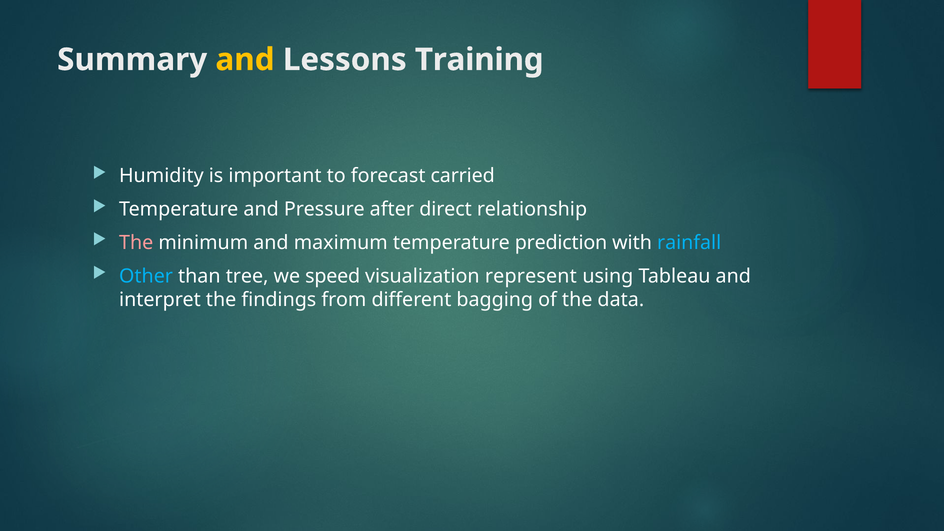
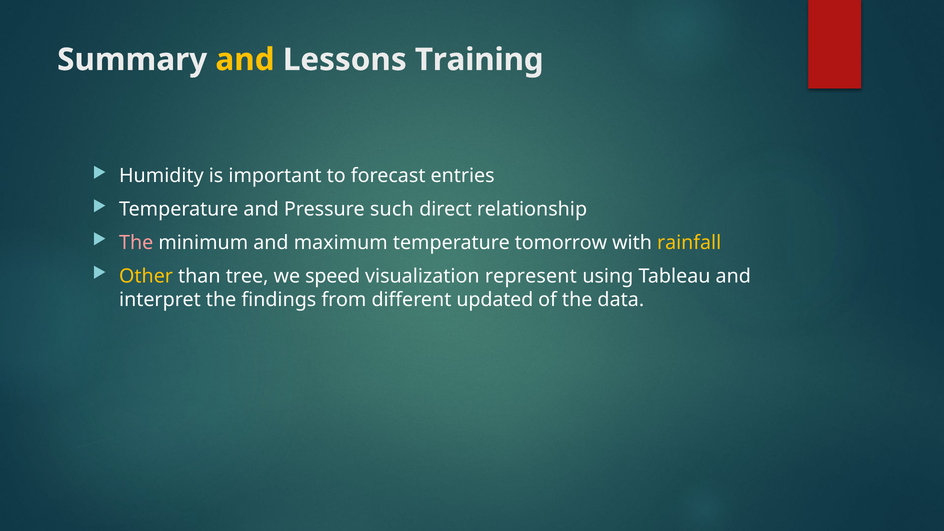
carried: carried -> entries (463, 176)
after: after -> such (392, 209)
prediction: prediction -> tomorrow (561, 243)
rainfall colour: light blue -> yellow (689, 243)
Other colour: light blue -> yellow (146, 276)
bagging: bagging -> updated (495, 300)
